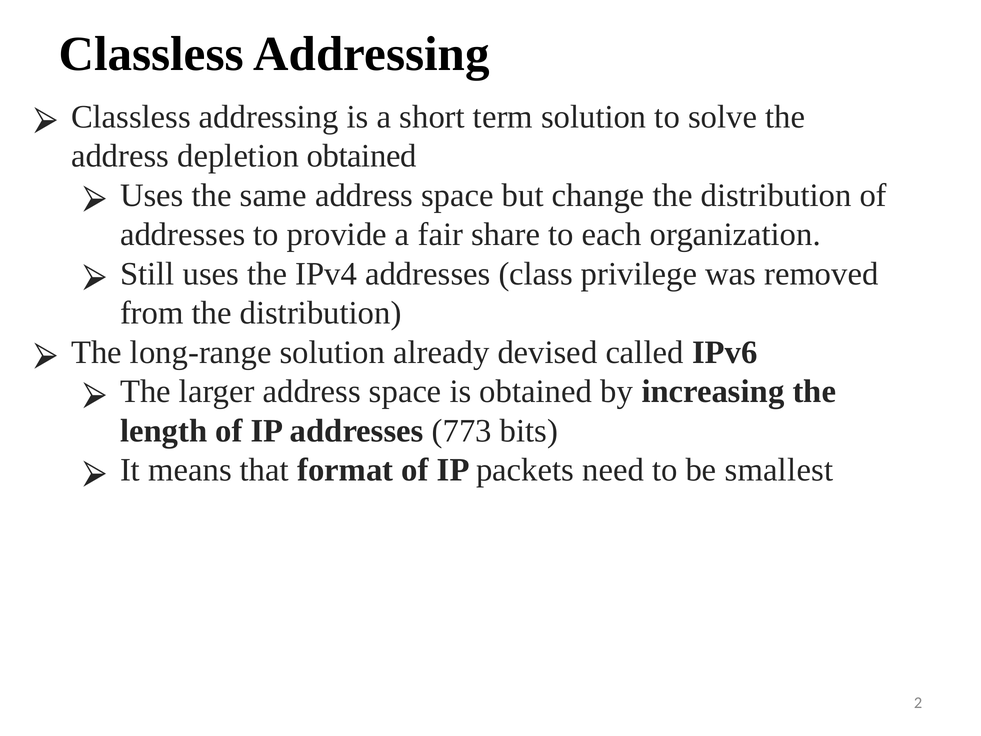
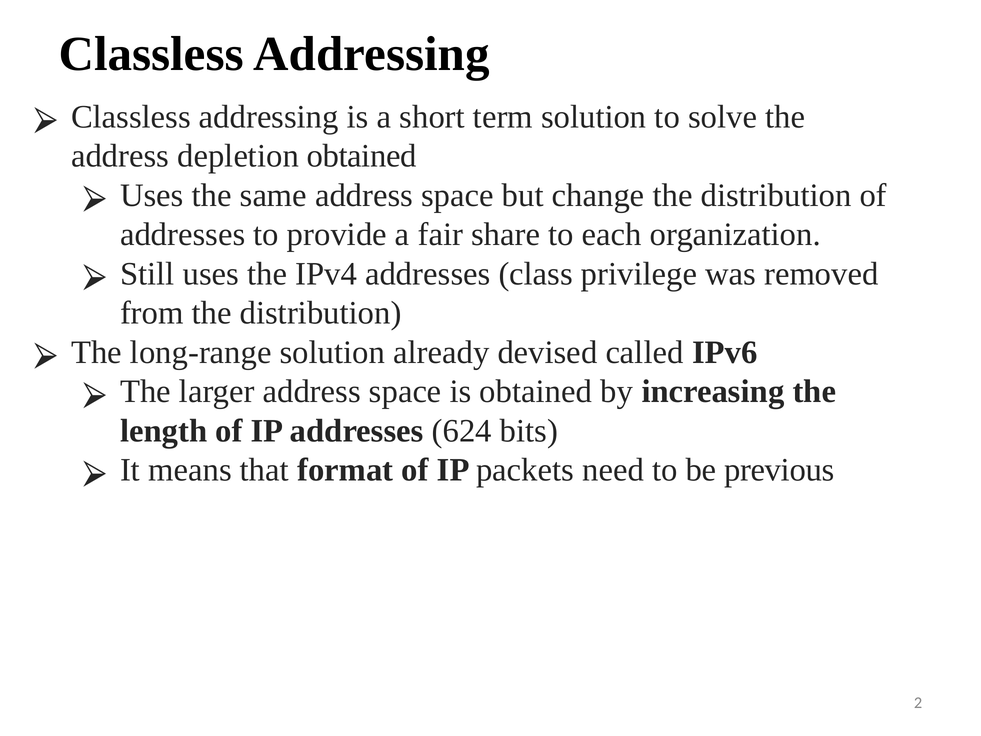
773: 773 -> 624 (462, 431)
smallest: smallest -> previous (779, 470)
